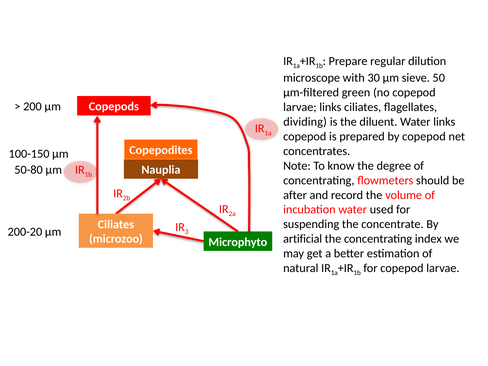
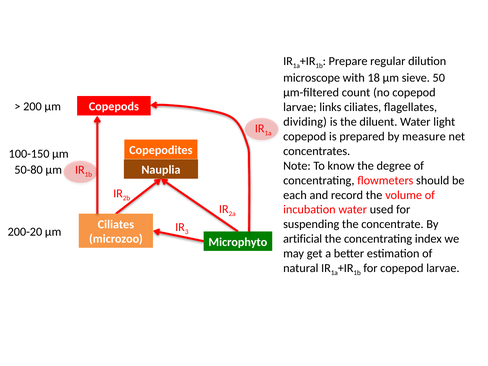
30: 30 -> 18 (374, 78)
green: green -> count (356, 92)
Water links: links -> light (444, 122)
by copepod: copepod -> measure (424, 136)
after: after -> each (295, 195)
